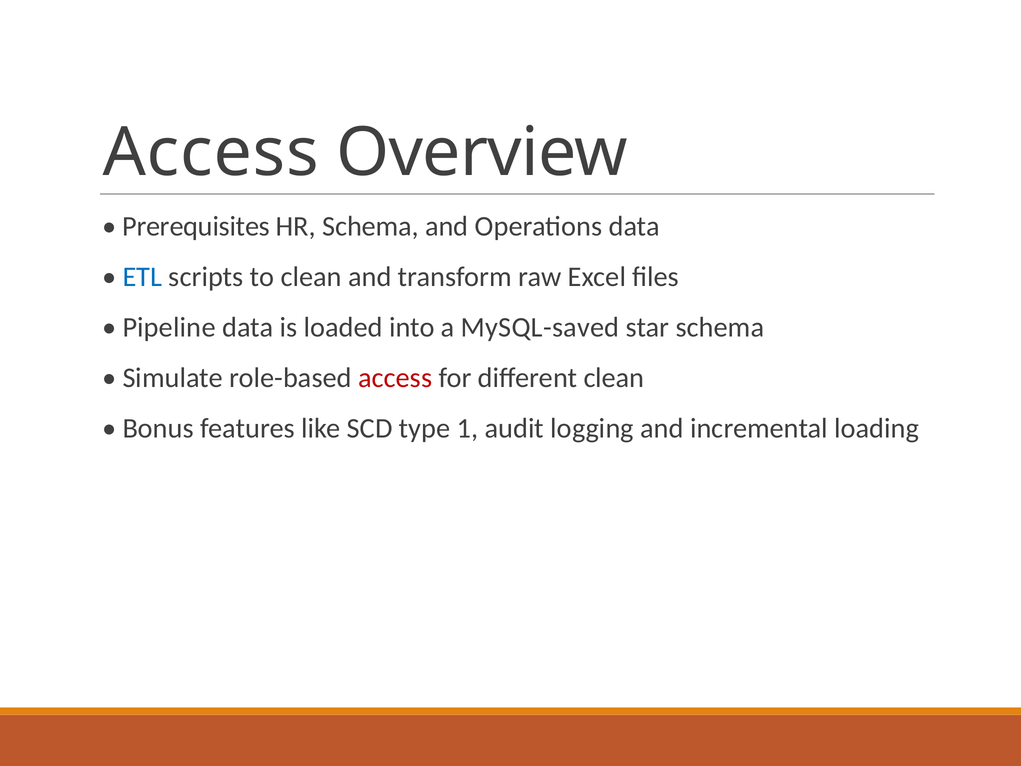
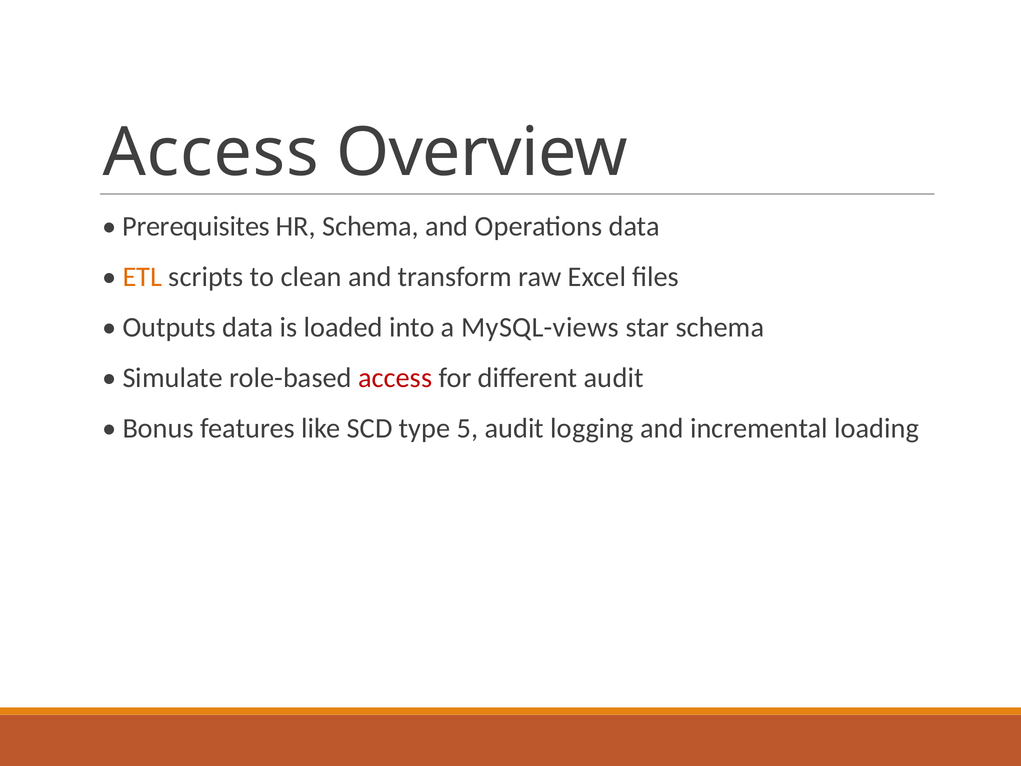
ETL colour: blue -> orange (142, 277)
Pipeline: Pipeline -> Outputs (169, 327)
MySQL-saved: MySQL-saved -> MySQL-views (540, 327)
different clean: clean -> audit (614, 378)
1: 1 -> 5 (467, 428)
